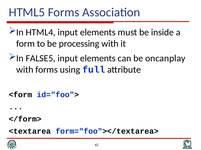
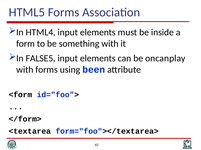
processing: processing -> something (79, 44)
full: full -> been (94, 70)
